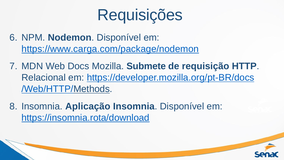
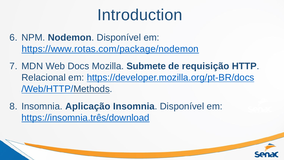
Requisições: Requisições -> Introduction (140, 15)
https://www.carga.com/package/nodemon: https://www.carga.com/package/nodemon -> https://www.rotas.com/package/nodemon (110, 49)
https://insomnia.rota/download: https://insomnia.rota/download -> https://insomnia.três/download (85, 118)
